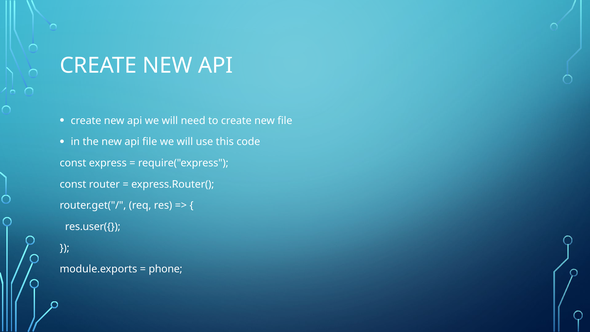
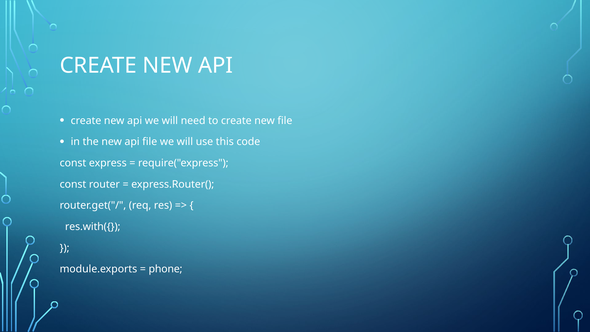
res.user({: res.user({ -> res.with({ (93, 227)
